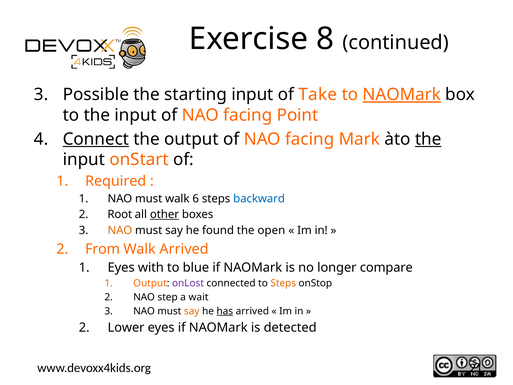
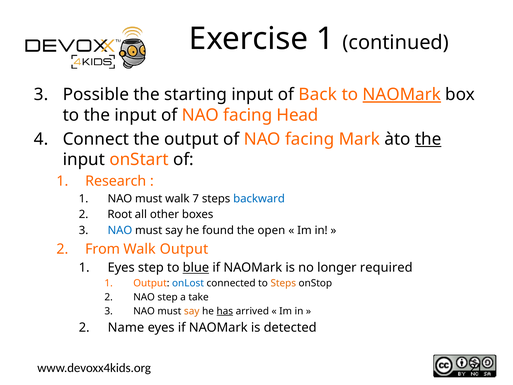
Exercise 8: 8 -> 1 (325, 39)
Take: Take -> Back (318, 95)
Point: Point -> Head (298, 115)
Connect underline: present -> none (96, 139)
Required: Required -> Research (116, 181)
6: 6 -> 7 (196, 198)
other underline: present -> none (164, 214)
NAO colour: orange -> blue (120, 230)
Walk Arrived: Arrived -> Output (184, 249)
Eyes with: with -> step (151, 268)
blue underline: none -> present (196, 268)
compare: compare -> required (386, 268)
onLost colour: purple -> blue (188, 283)
wait: wait -> take (199, 297)
Lower: Lower -> Name (126, 327)
